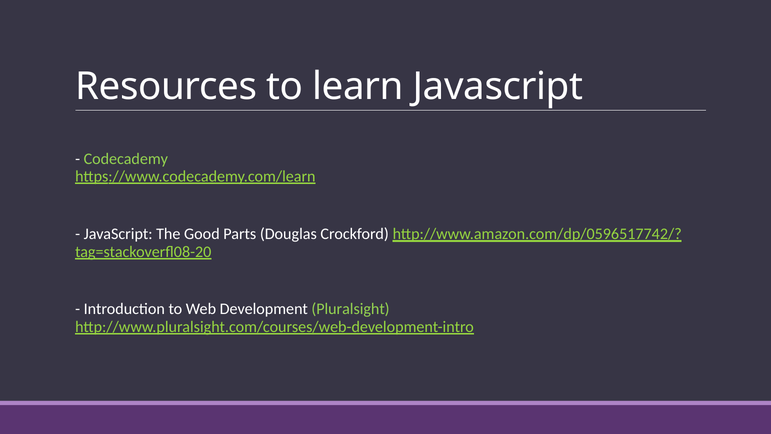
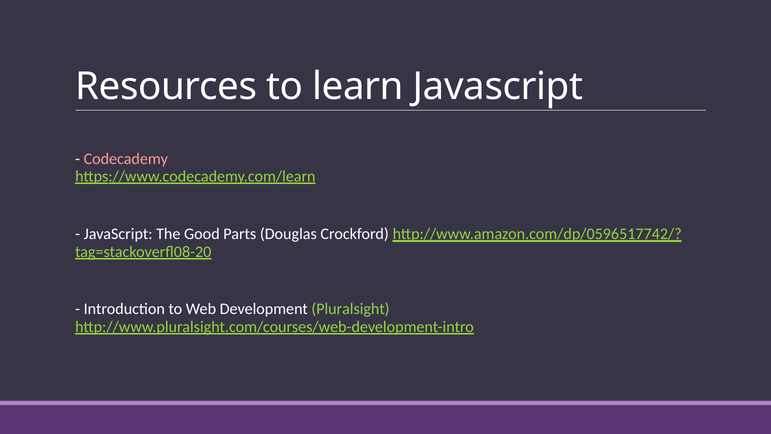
Codecademy colour: light green -> pink (126, 159)
